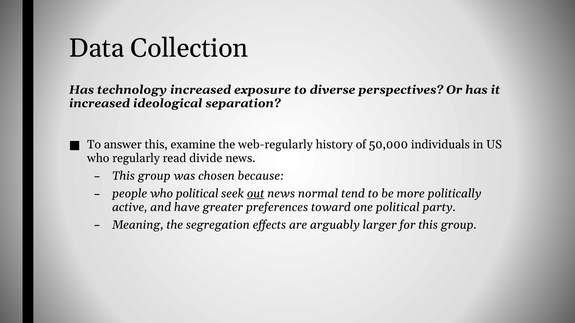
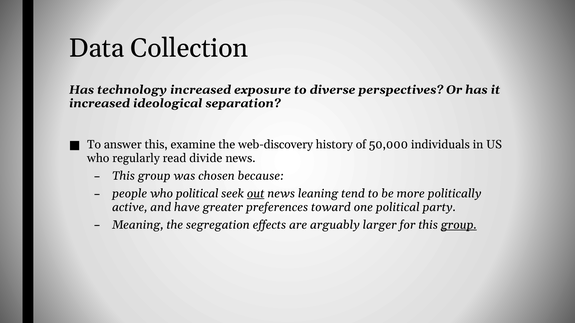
web-regularly: web-regularly -> web-discovery (276, 145)
normal: normal -> leaning (318, 194)
group underline: none -> present (459, 225)
